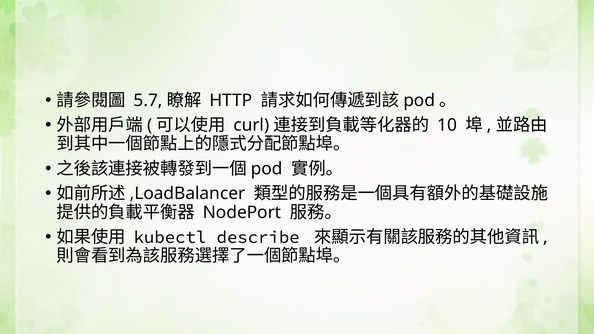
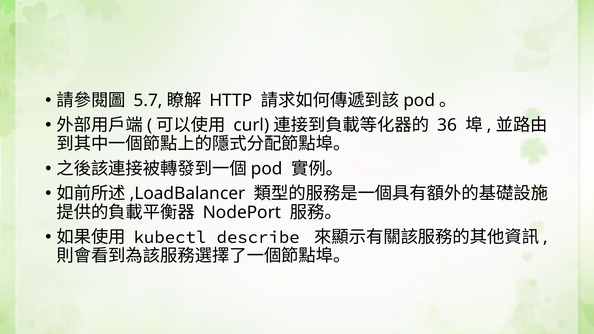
10: 10 -> 36 (447, 125)
